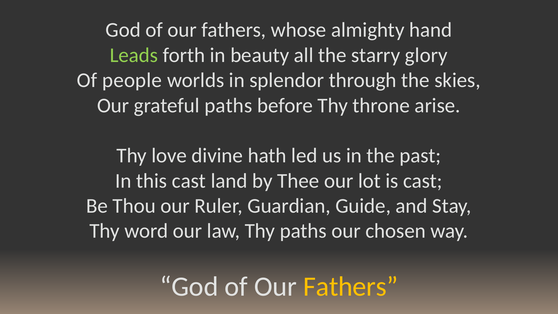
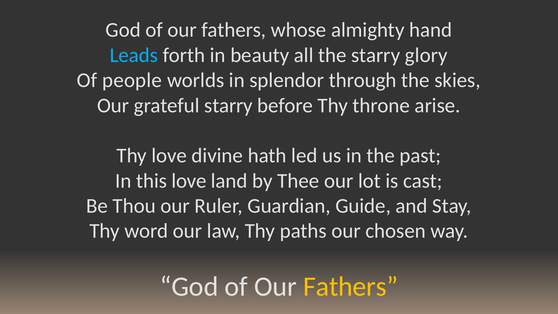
Leads colour: light green -> light blue (134, 55)
grateful paths: paths -> starry (229, 105)
this cast: cast -> love (189, 181)
